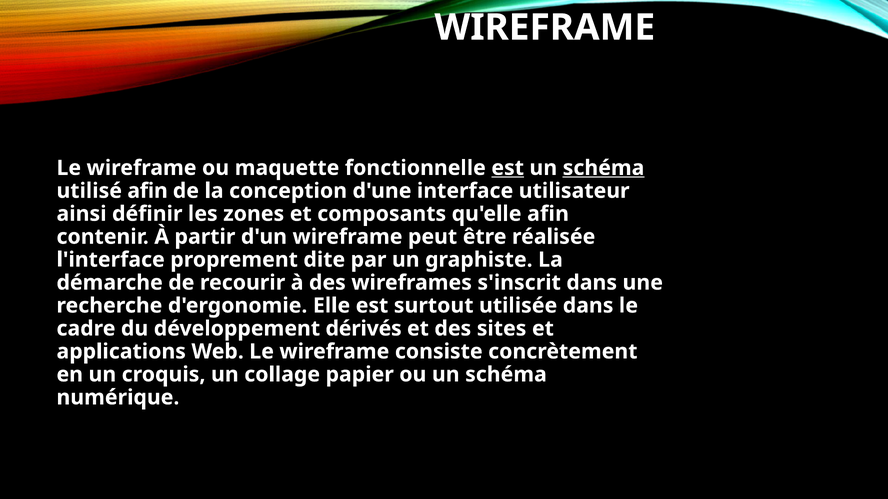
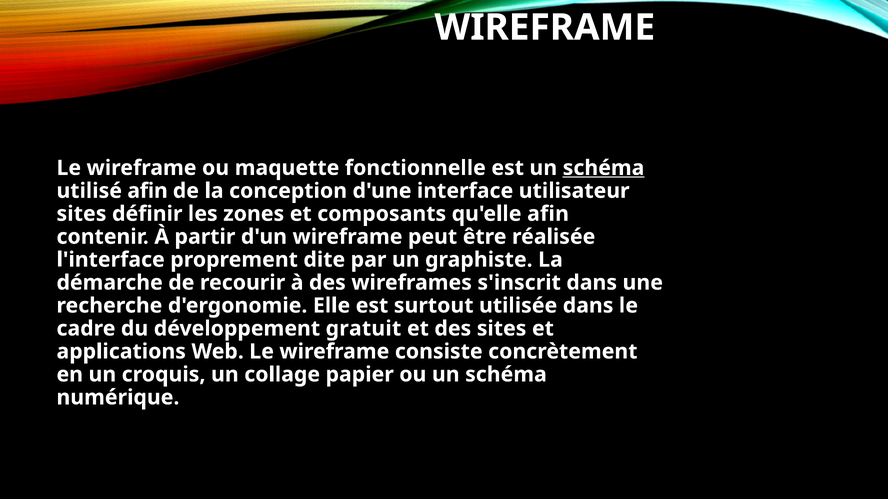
est underline: present -> none (508, 168)
ainsi: ainsi -> sites (81, 214)
dérivés: dérivés -> gratuit (363, 329)
